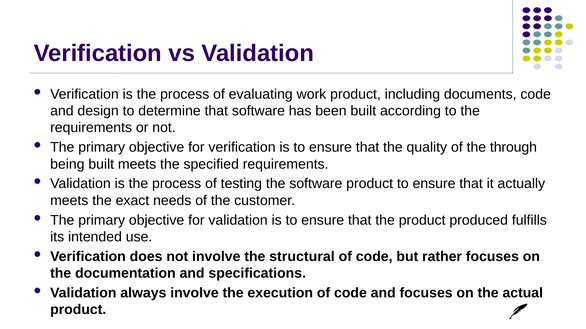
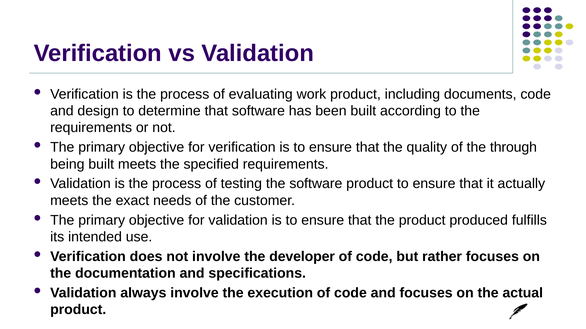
structural: structural -> developer (302, 257)
